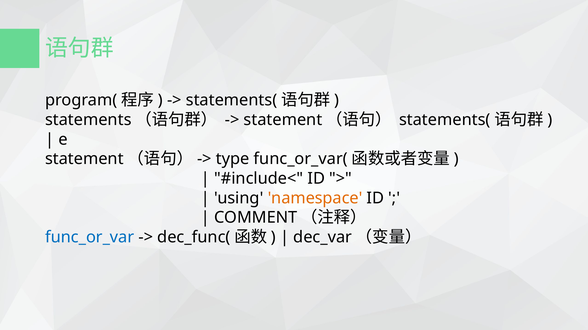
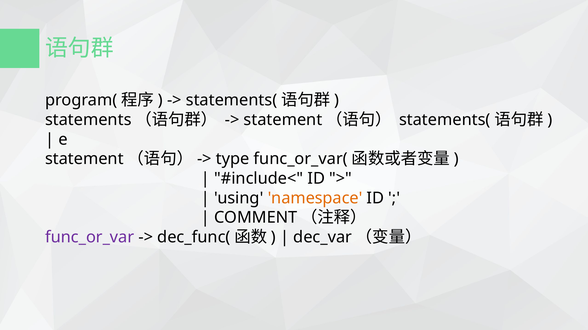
func_or_var colour: blue -> purple (90, 238)
